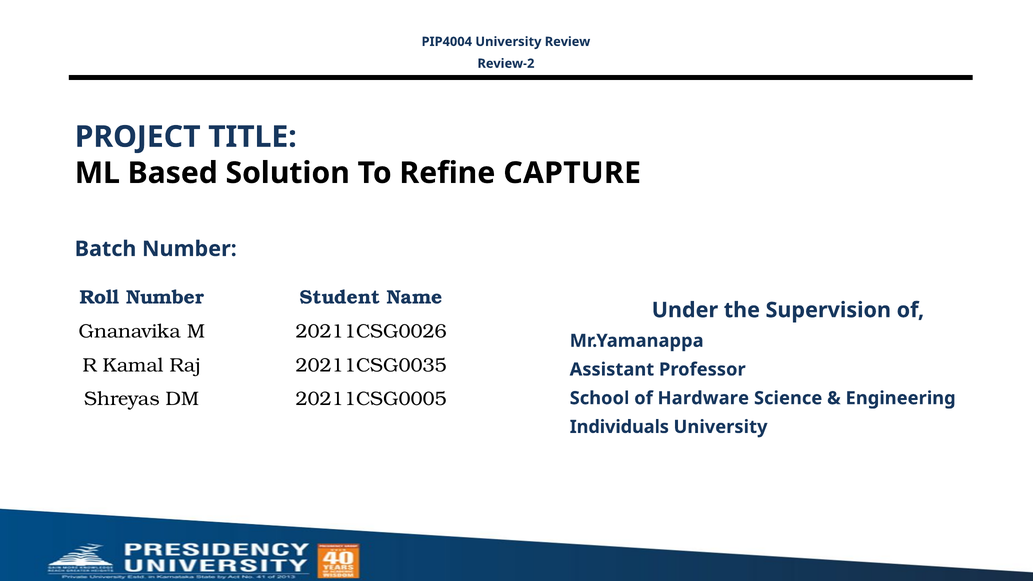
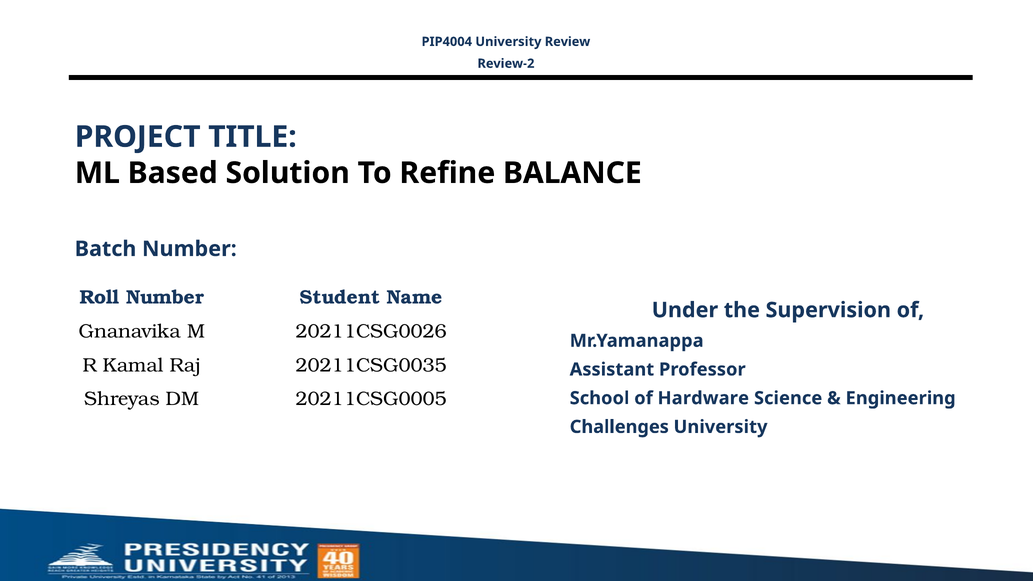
CAPTURE: CAPTURE -> BALANCE (572, 173)
Individuals: Individuals -> Challenges (619, 427)
